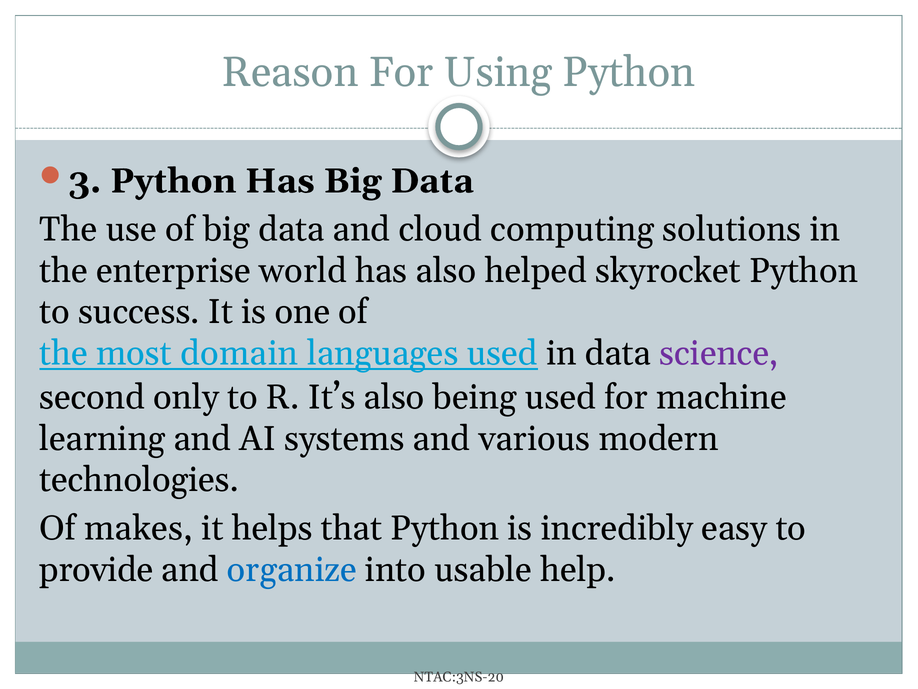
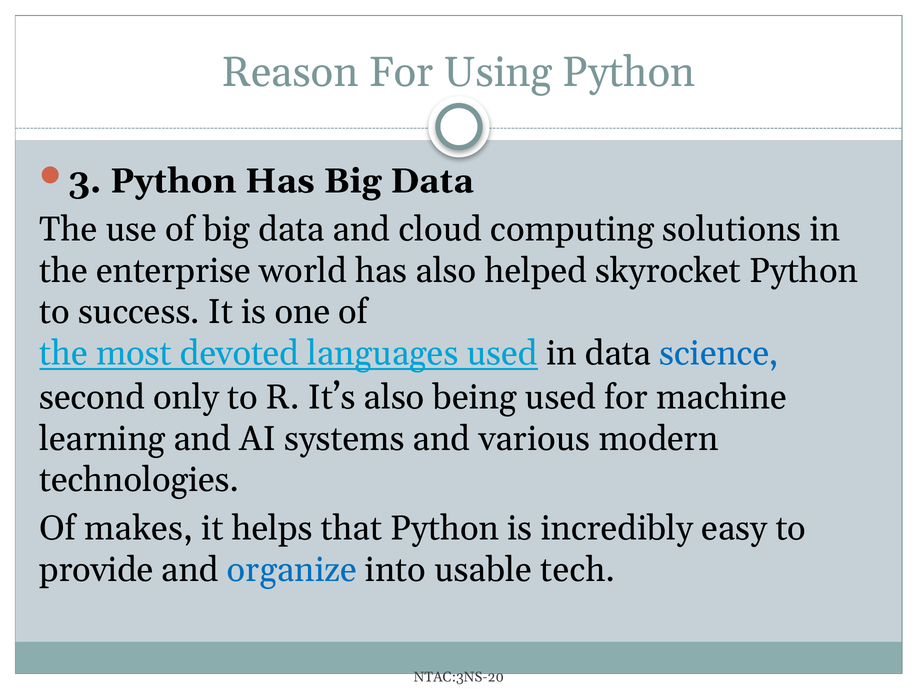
domain: domain -> devoted (240, 353)
science colour: purple -> blue (719, 353)
help: help -> tech (578, 569)
